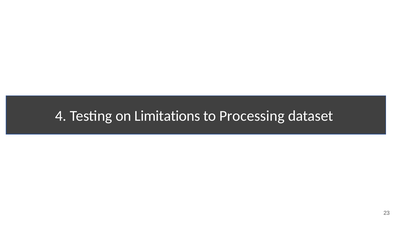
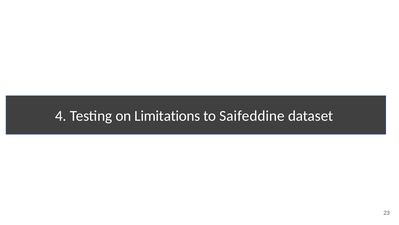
Processing: Processing -> Saifeddine (252, 116)
